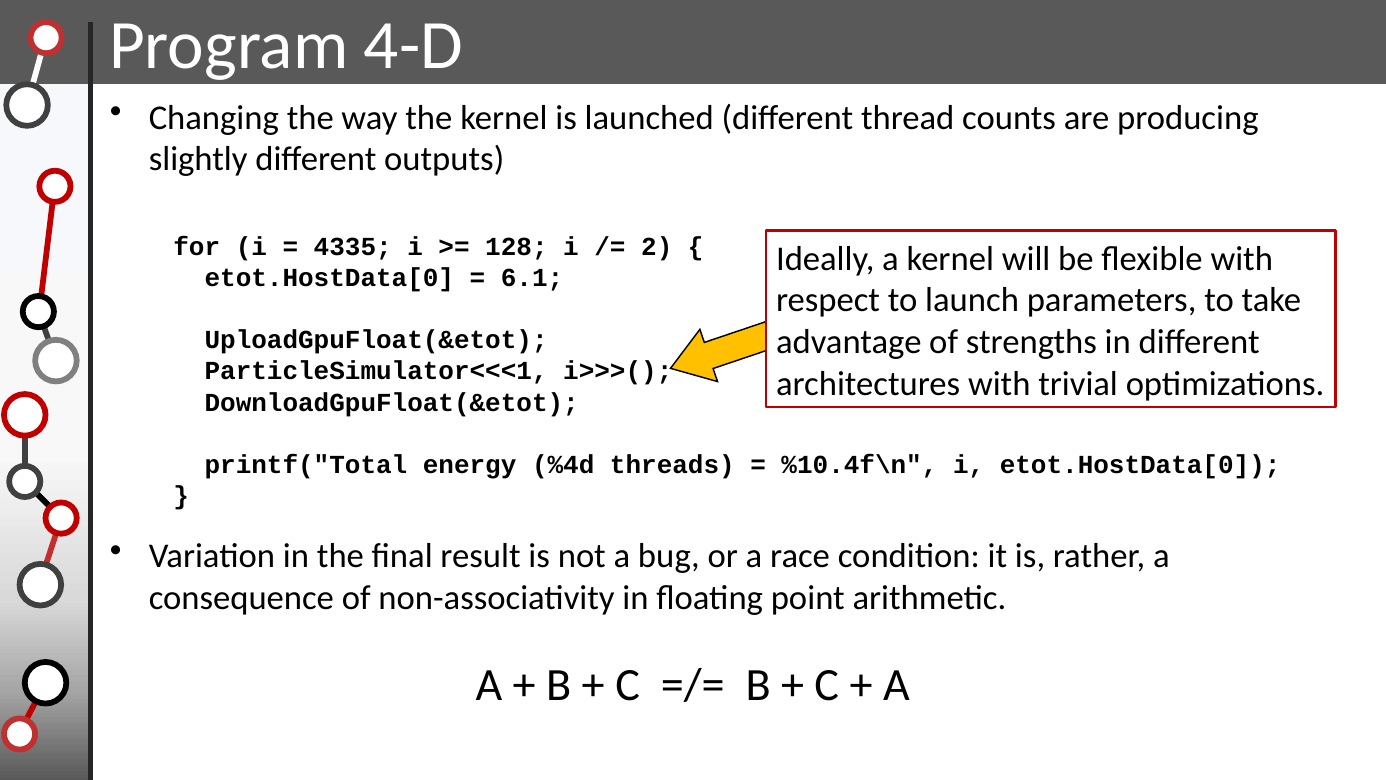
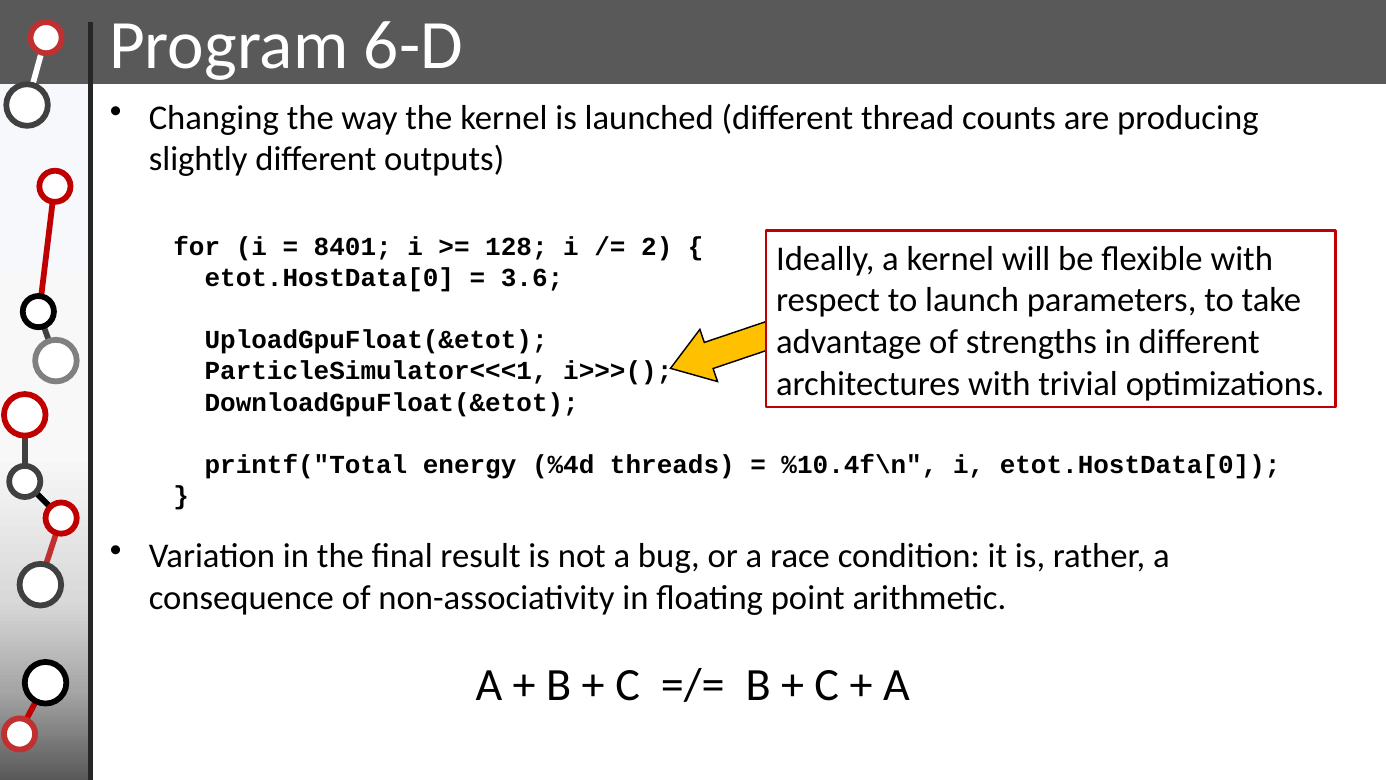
4-D: 4-D -> 6-D (413, 46)
4335: 4335 -> 8401 (353, 246)
6.1: 6.1 -> 3.6 (532, 278)
